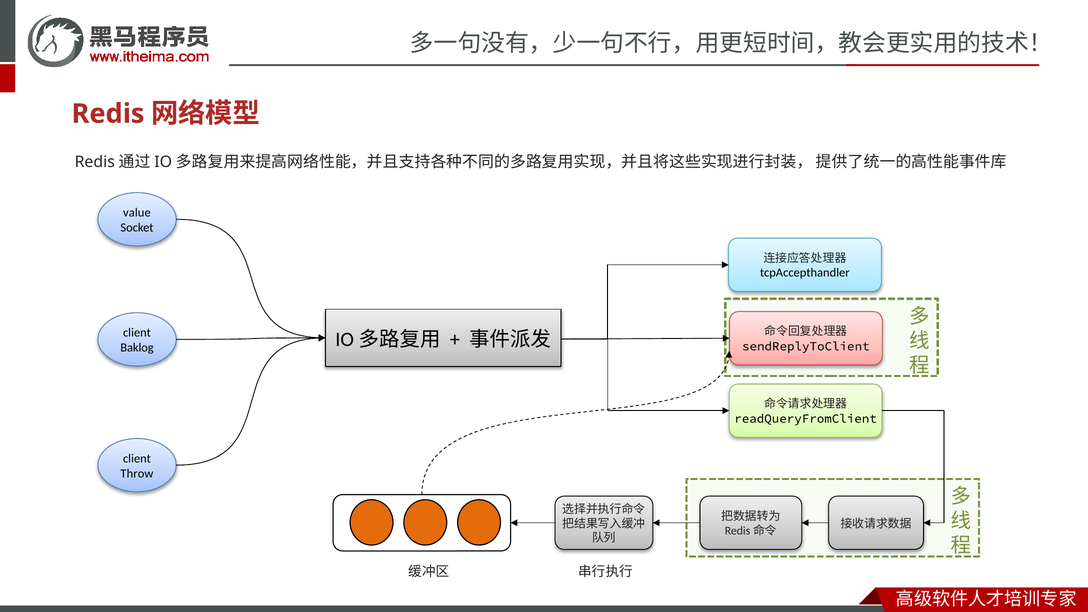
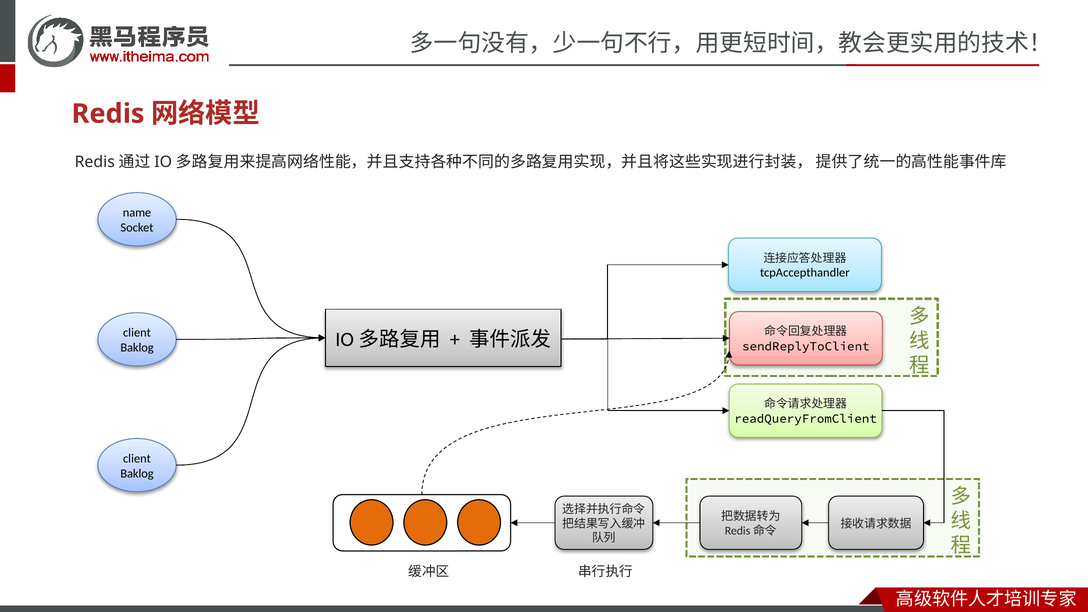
value: value -> name (137, 213)
Throw: Throw -> Baklog (137, 473)
